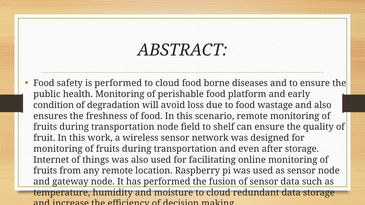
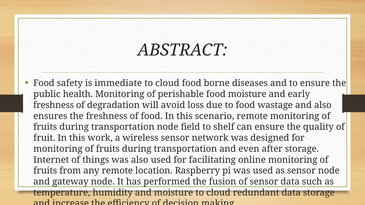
is performed: performed -> immediate (118, 83)
food platform: platform -> moisture (247, 94)
condition: condition -> freshness (54, 105)
